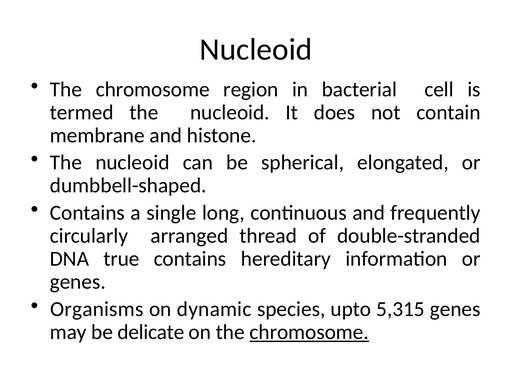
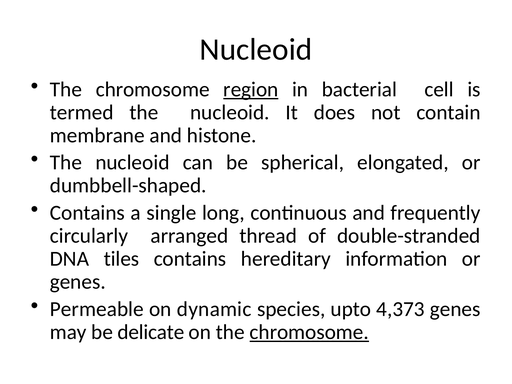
region underline: none -> present (251, 89)
true: true -> tiles (121, 259)
Organisms: Organisms -> Permeable (97, 309)
5,315: 5,315 -> 4,373 (401, 309)
